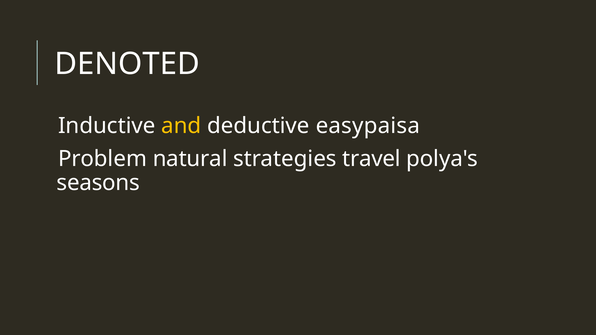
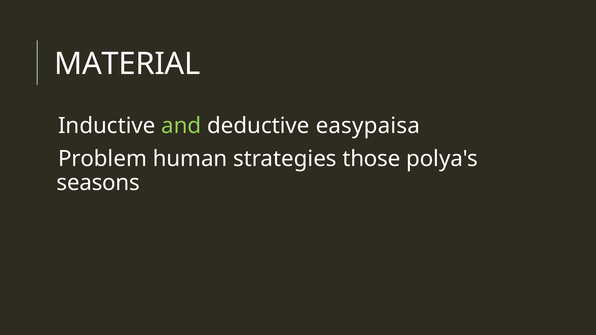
DENOTED: DENOTED -> MATERIAL (127, 64)
and colour: yellow -> light green (181, 126)
natural: natural -> human (190, 159)
travel: travel -> those (371, 159)
